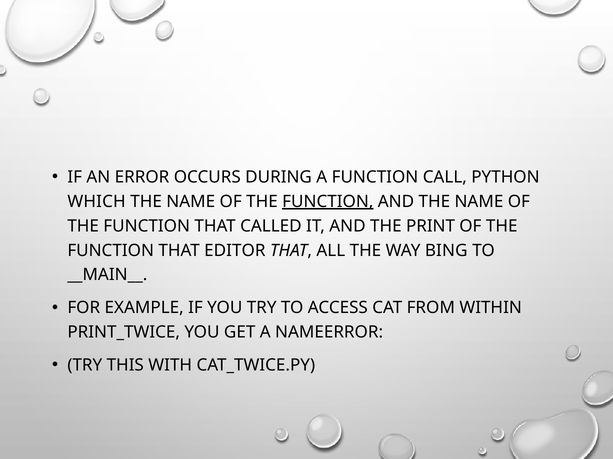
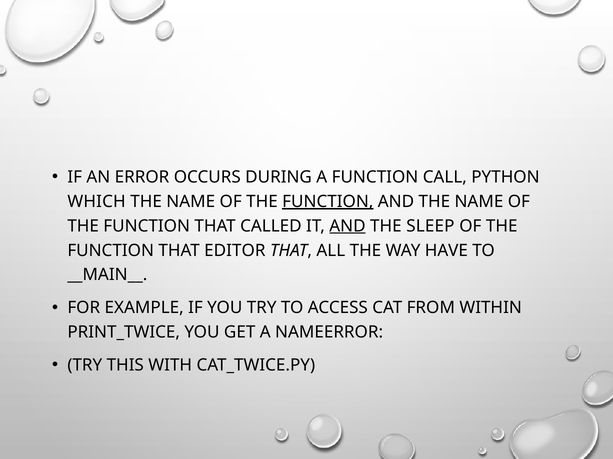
AND underline: none -> present (347, 226)
PRINT: PRINT -> SLEEP (430, 226)
BING: BING -> HAVE (446, 251)
